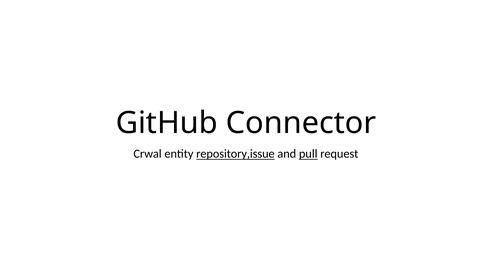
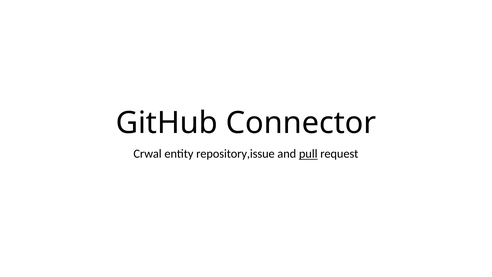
repository,issue underline: present -> none (235, 154)
